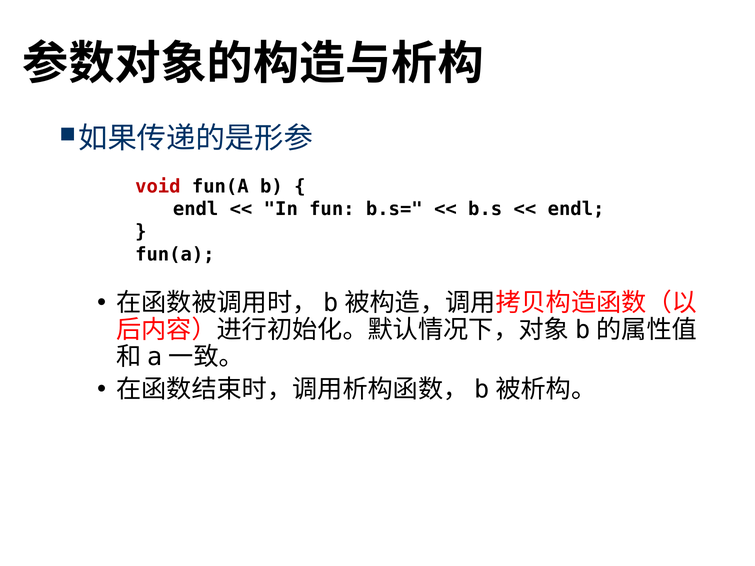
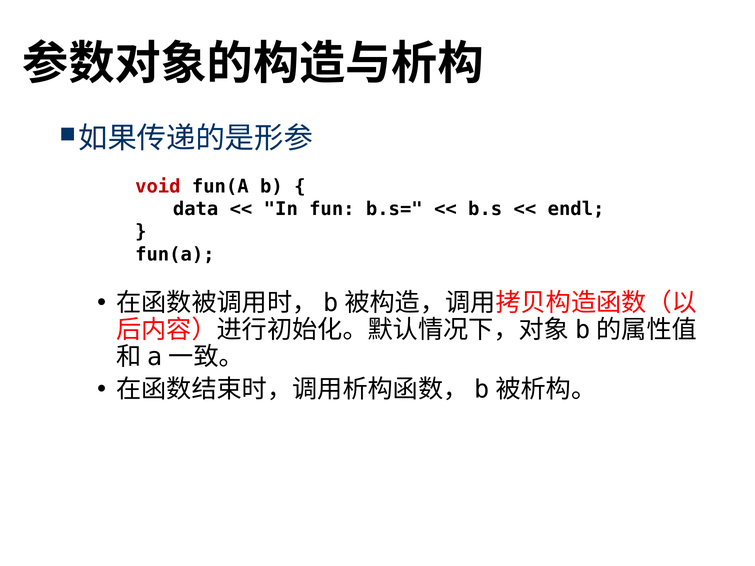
endl: endl -> data (196, 209)
